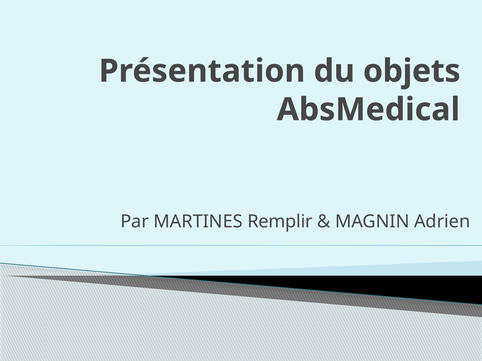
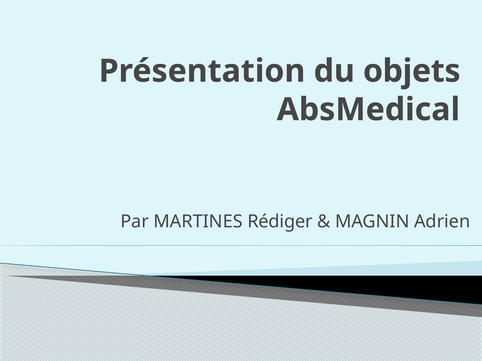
Remplir: Remplir -> Rédiger (280, 222)
